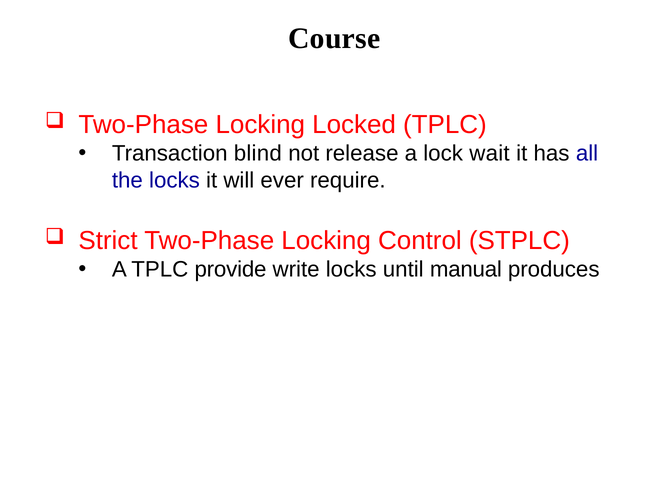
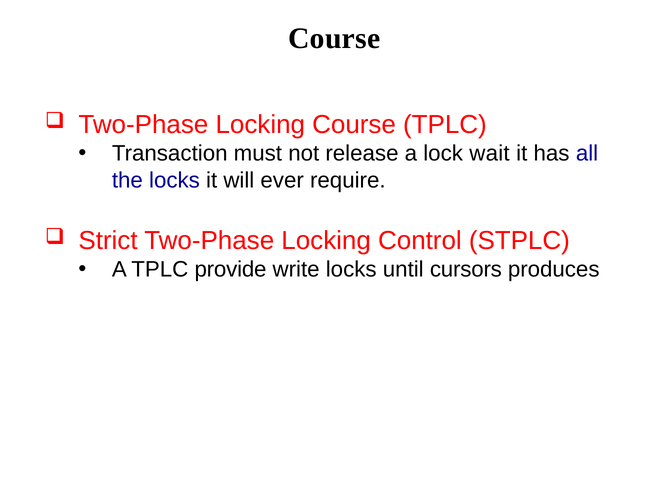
Locking Locked: Locked -> Course (354, 125)
blind: blind -> must (258, 153)
manual: manual -> cursors (466, 269)
